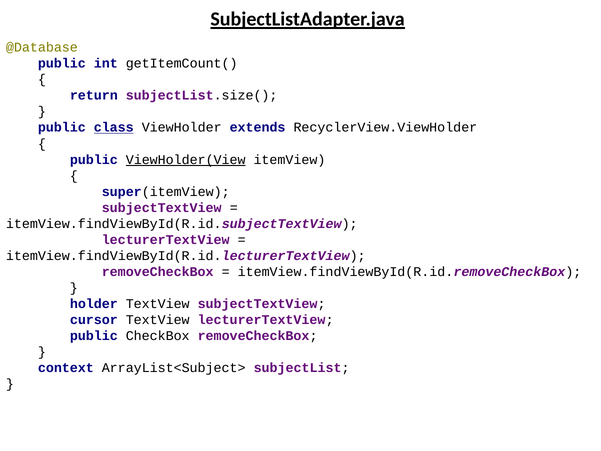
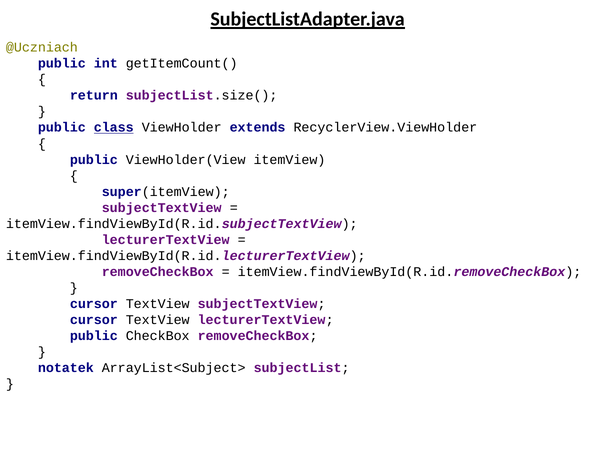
@Database: @Database -> @Uczniach (42, 47)
ViewHolder(View underline: present -> none (186, 160)
holder: holder -> cursor (94, 304)
context: context -> notatek (66, 368)
